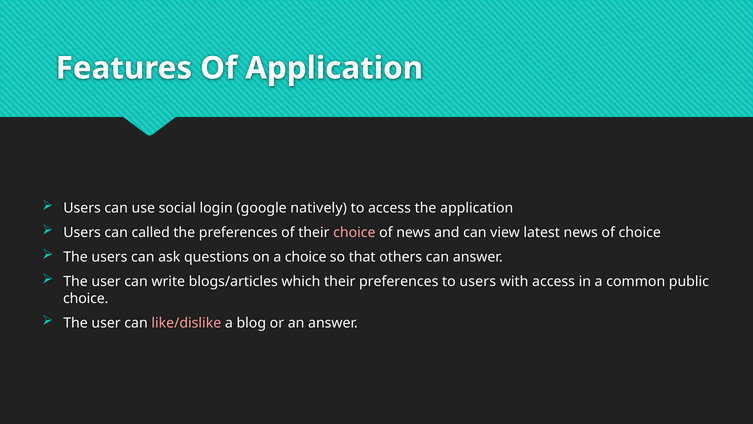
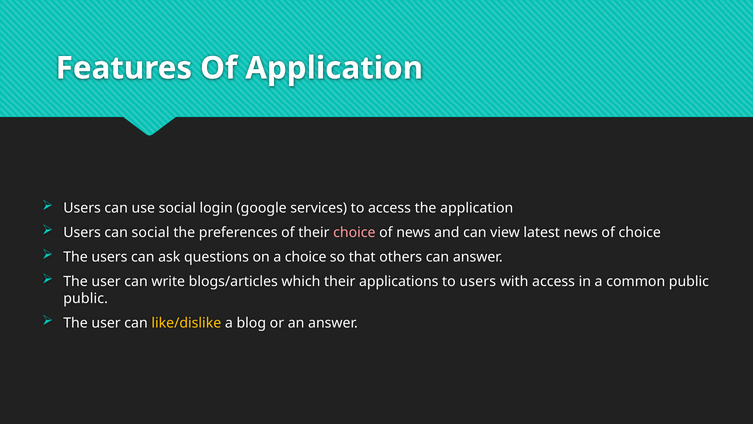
natively: natively -> services (319, 208)
can called: called -> social (151, 232)
their preferences: preferences -> applications (399, 281)
choice: choice -> public (86, 298)
like/dislike colour: pink -> yellow (186, 323)
